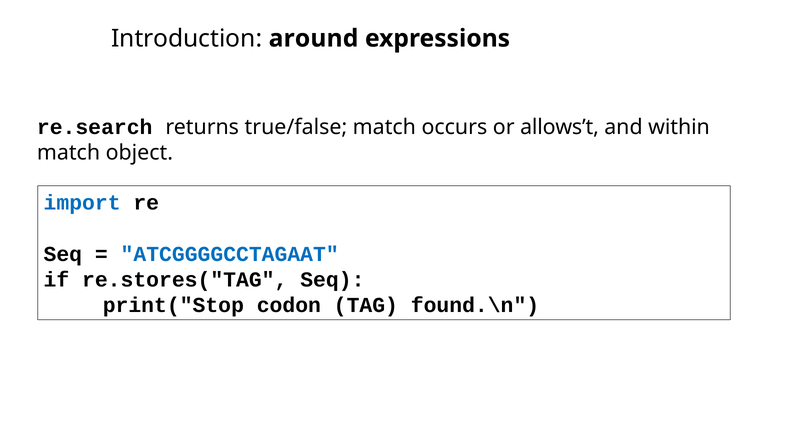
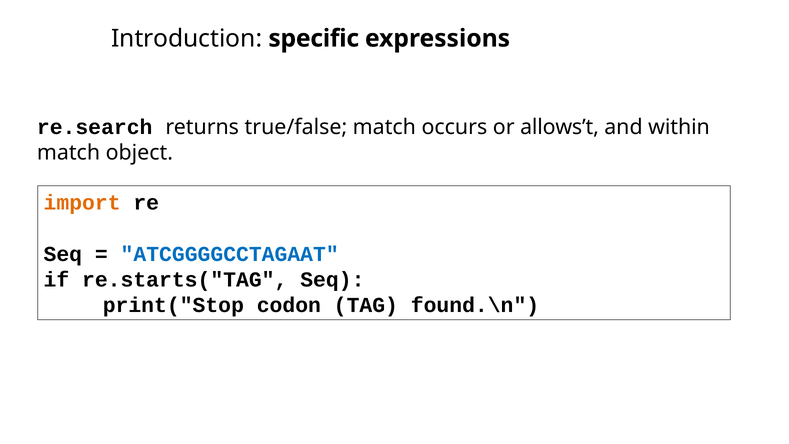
around: around -> specific (314, 38)
import colour: blue -> orange (82, 203)
re.stores("TAG: re.stores("TAG -> re.starts("TAG (185, 280)
